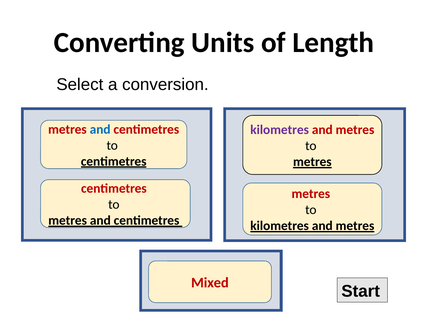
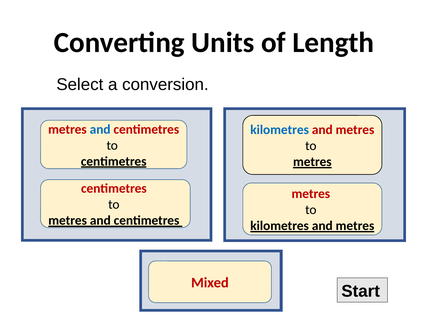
kilometres colour: purple -> blue (280, 130)
